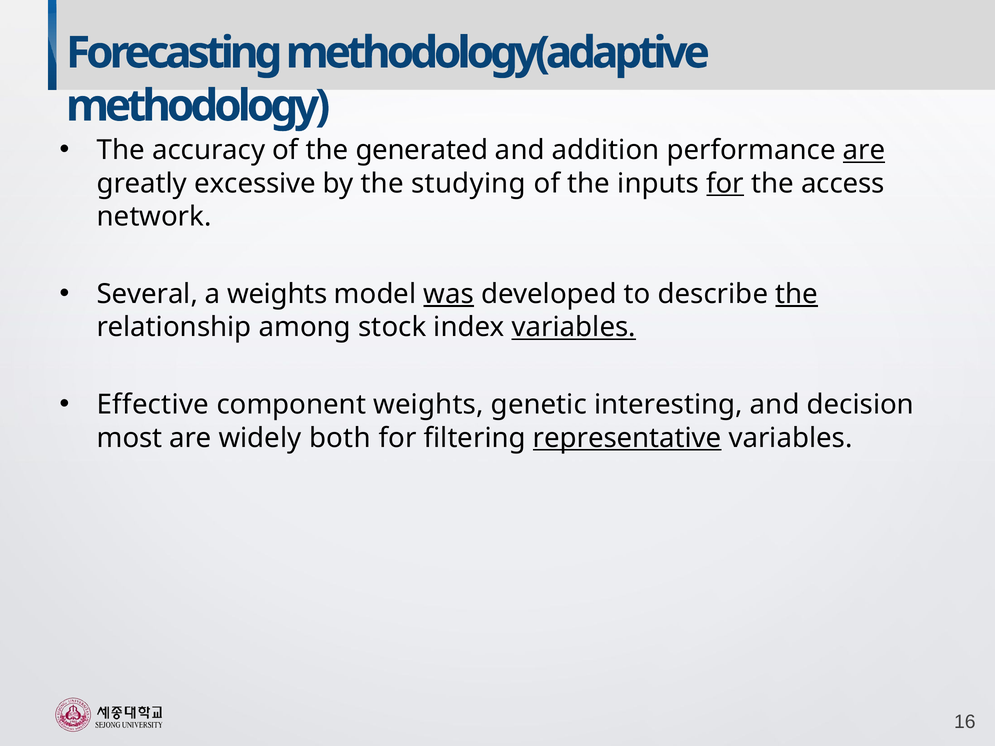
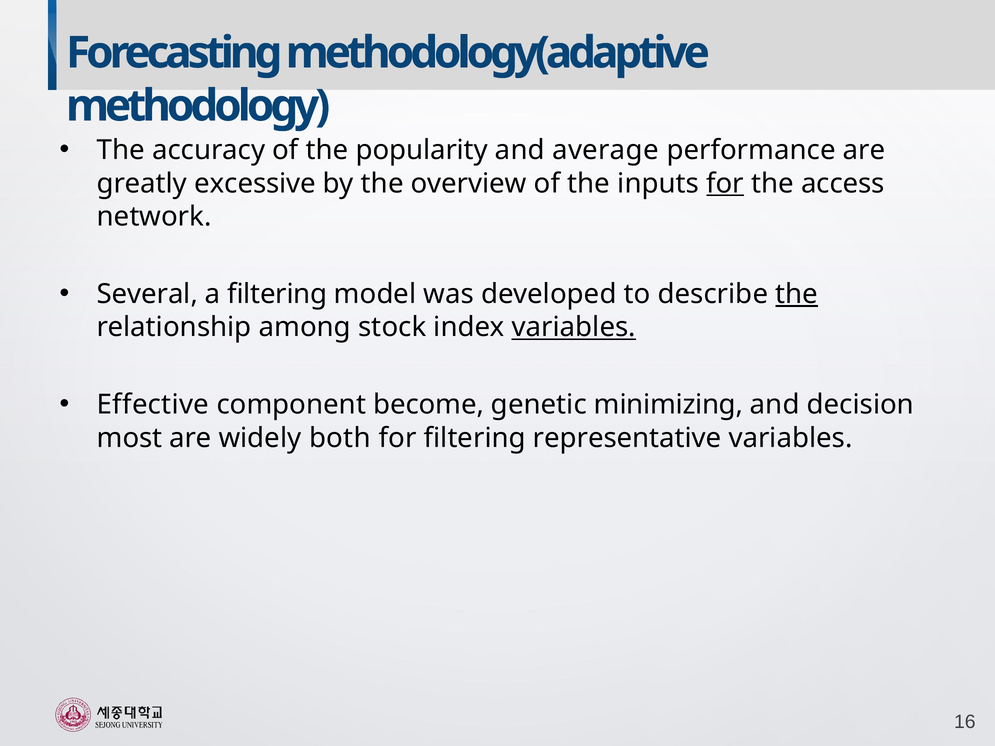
generated: generated -> popularity (422, 150)
addition: addition -> average (605, 150)
are underline: present -> none (864, 150)
studying: studying -> overview (469, 184)
a weights: weights -> filtering (277, 294)
was underline: present -> none (449, 294)
component weights: weights -> become (429, 405)
interesting: interesting -> minimizing (669, 405)
representative underline: present -> none (627, 438)
